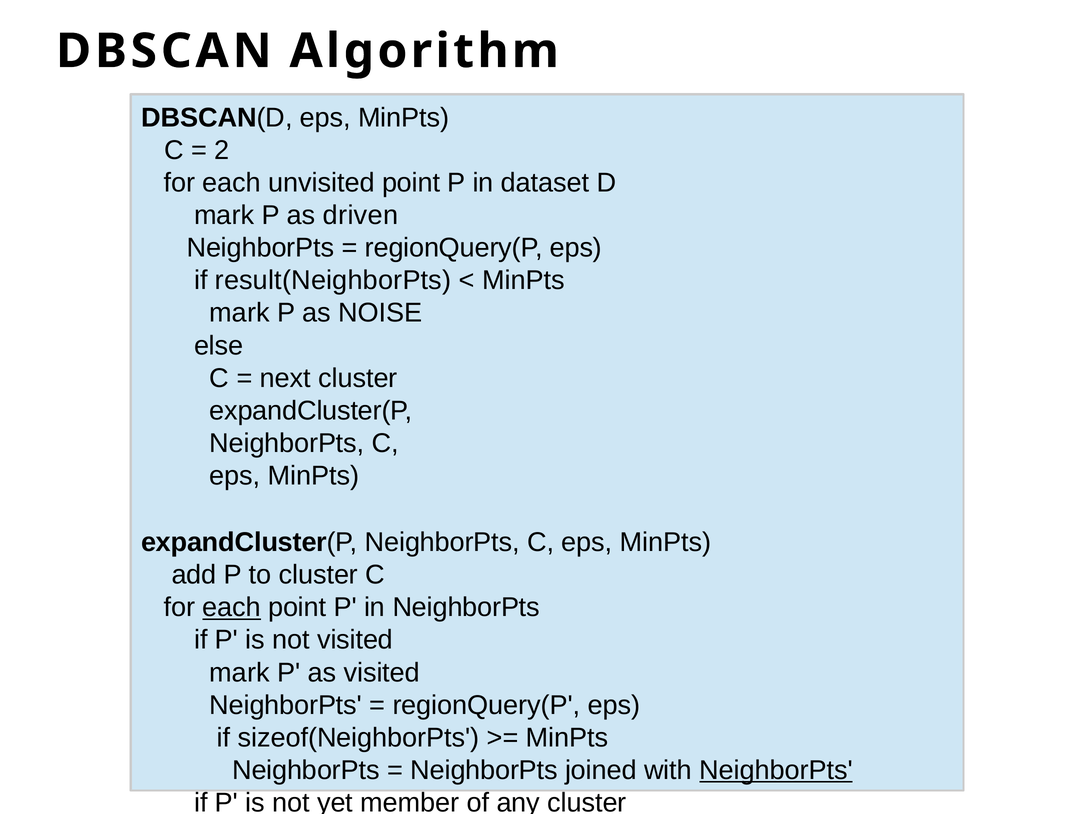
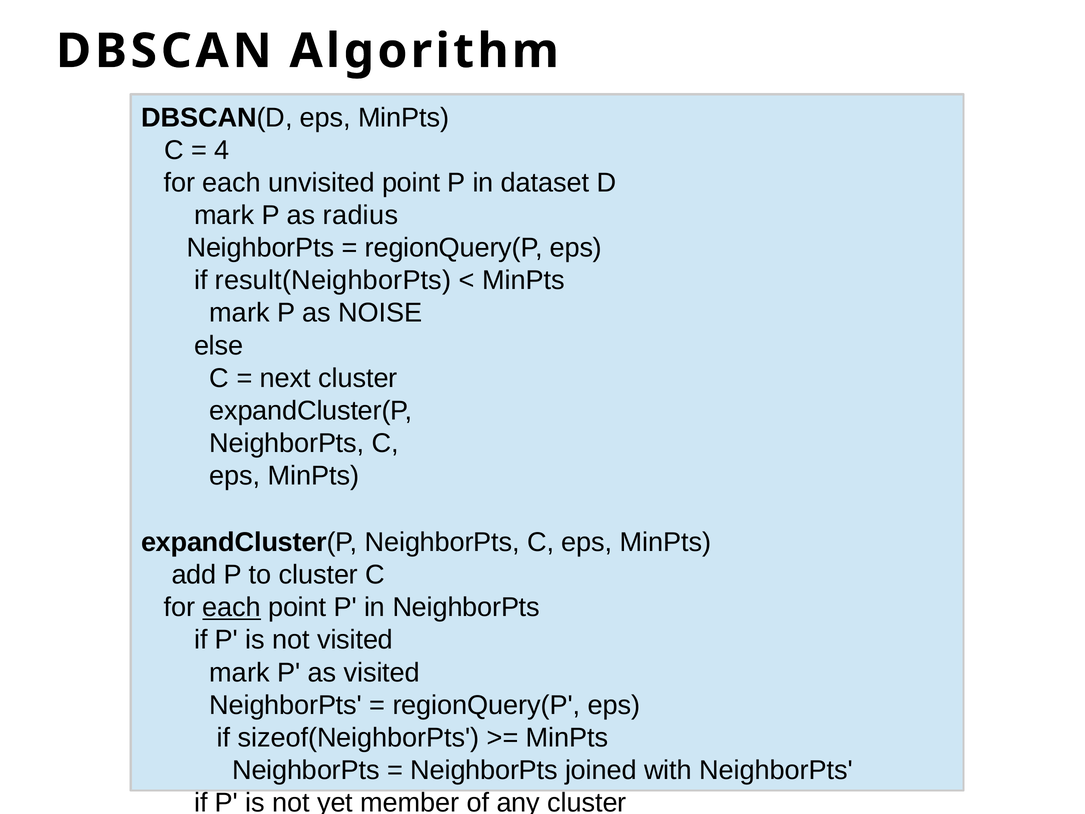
2: 2 -> 4 (222, 150)
driven: driven -> radius (361, 215)
NeighborPts underline: present -> none (776, 770)
